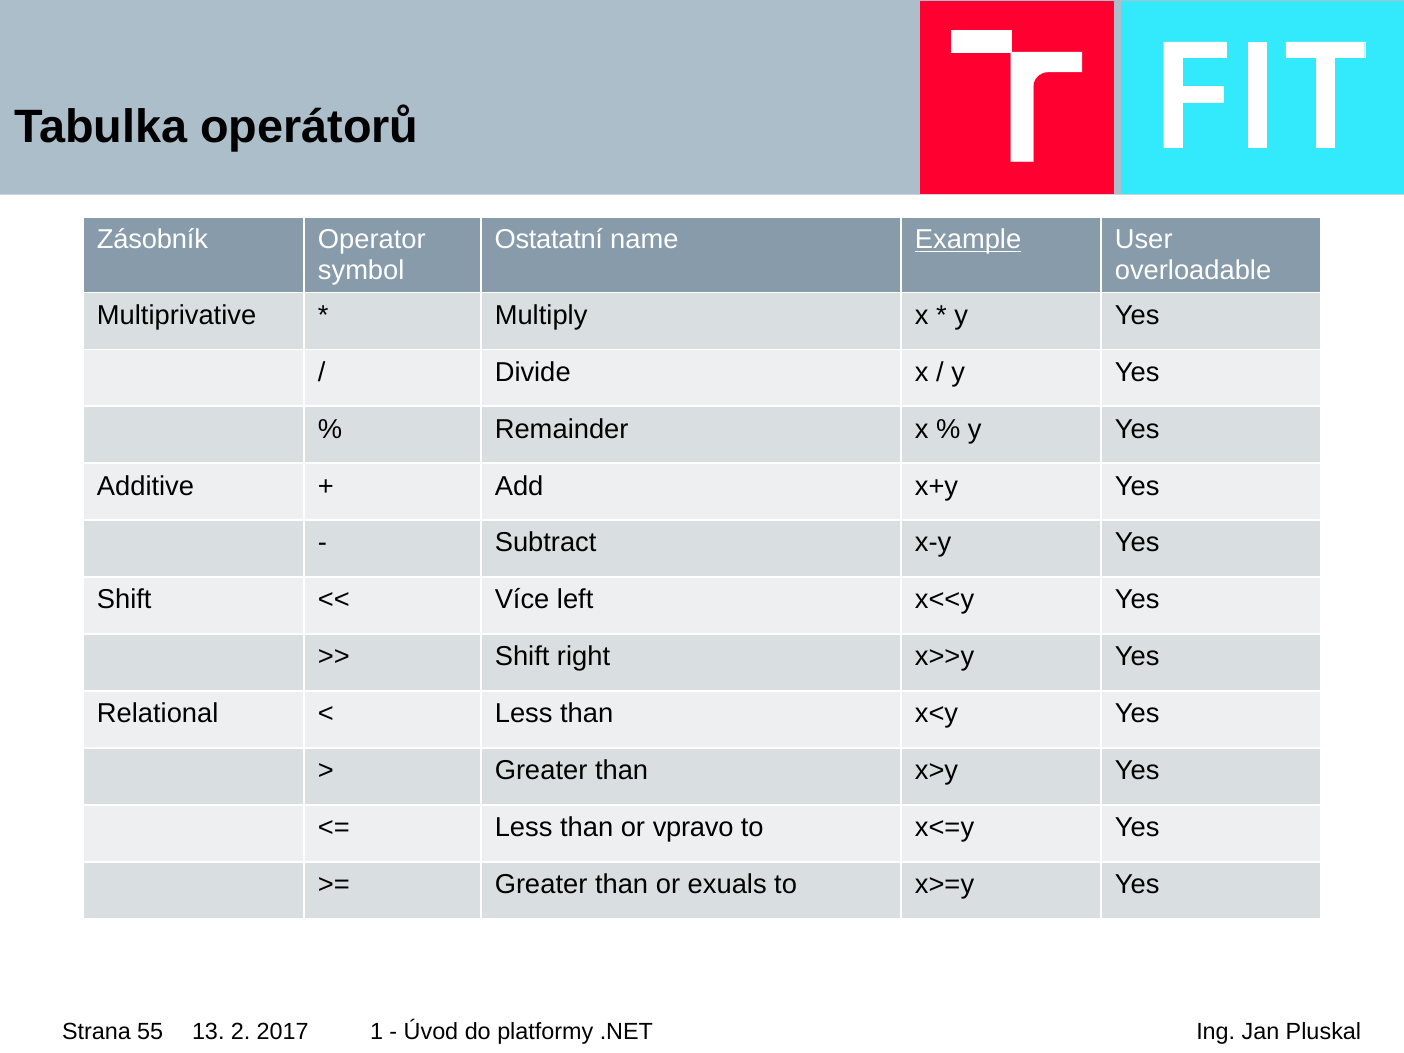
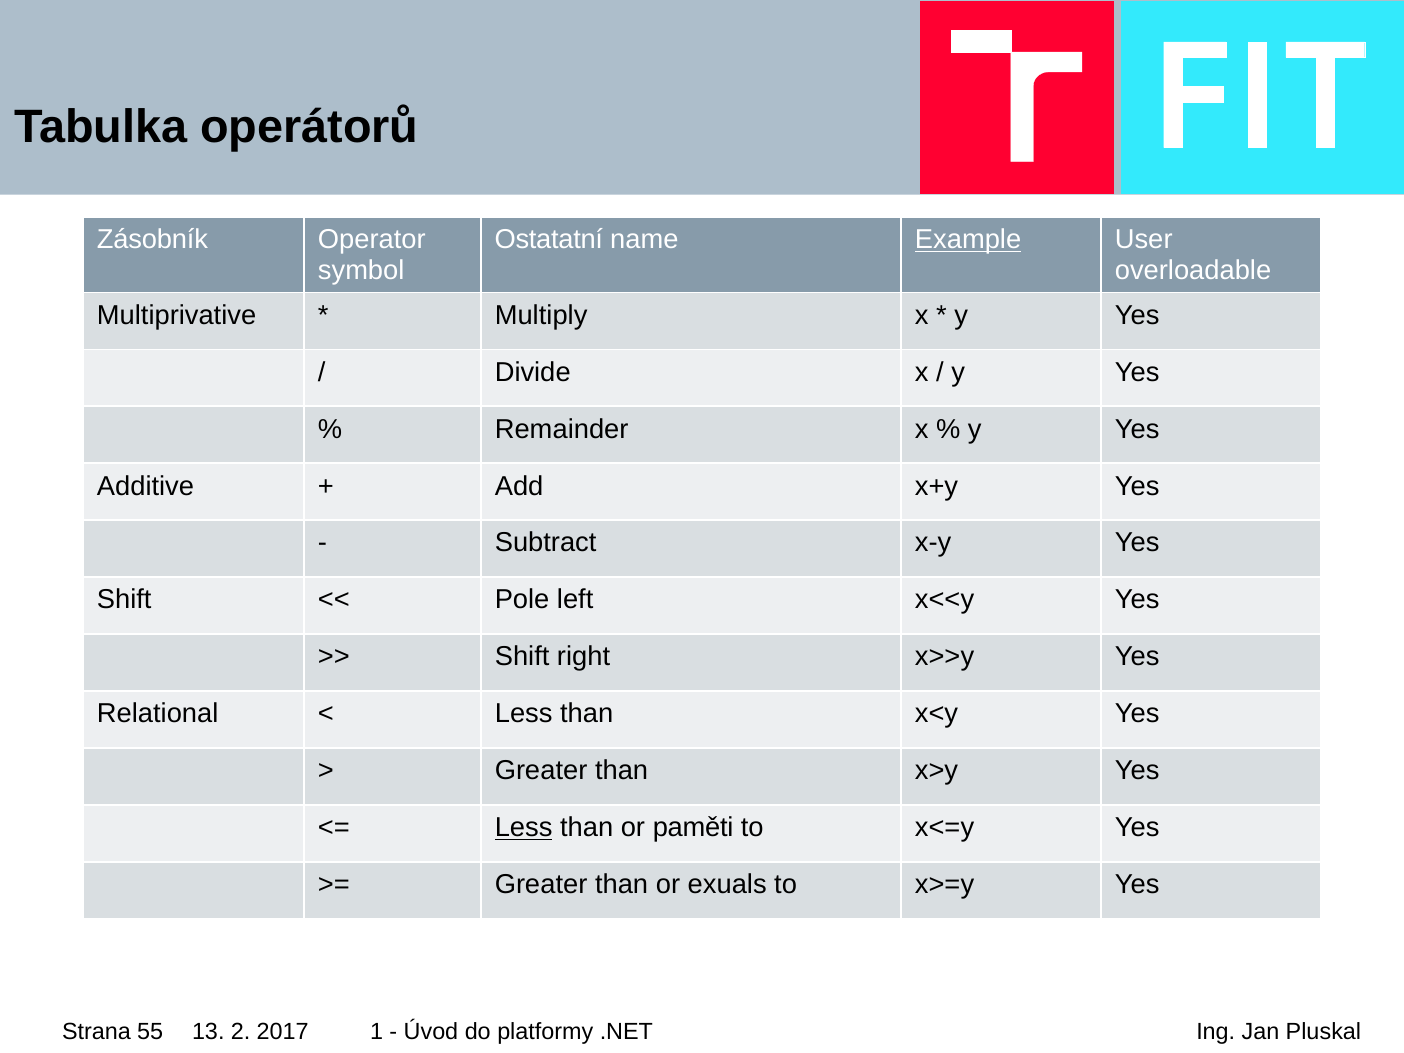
Více: Více -> Pole (522, 600)
Less underline: none -> present (524, 828)
vpravo: vpravo -> paměti (693, 828)
